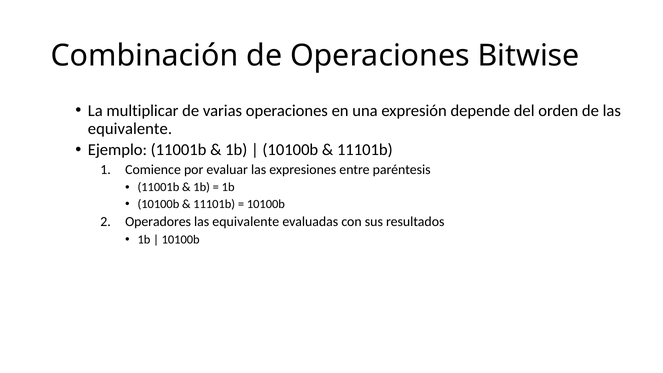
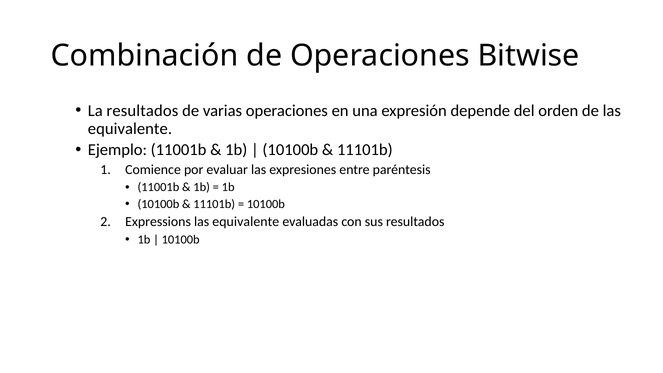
La multiplicar: multiplicar -> resultados (142, 111)
Operadores: Operadores -> Expressions (158, 222)
